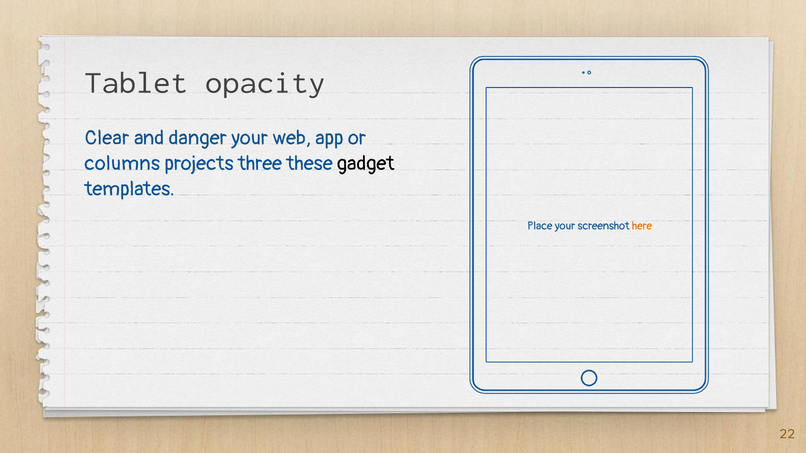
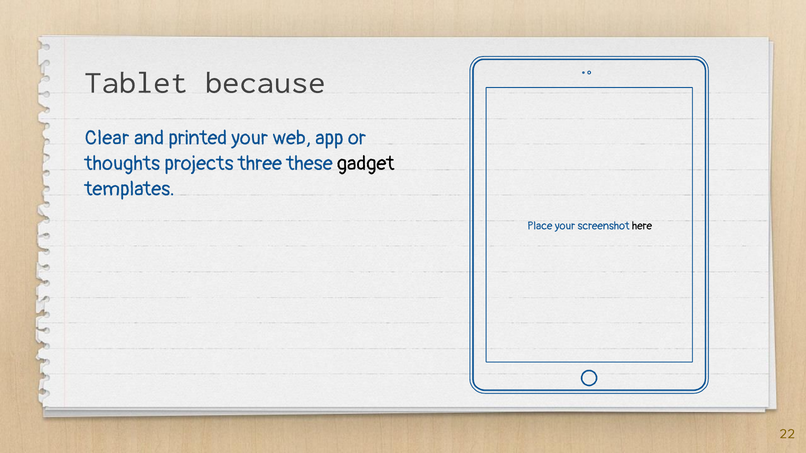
opacity: opacity -> because (265, 82)
danger: danger -> printed (198, 138)
columns: columns -> thoughts (122, 164)
here colour: orange -> black (642, 226)
